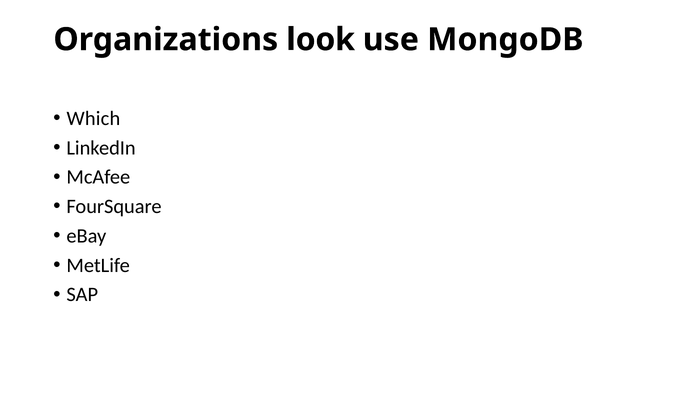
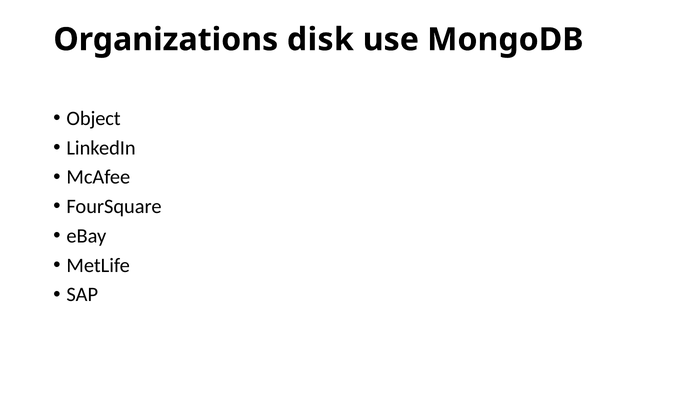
look: look -> disk (320, 40)
Which: Which -> Object (94, 118)
